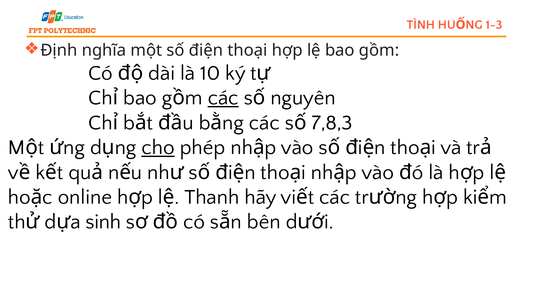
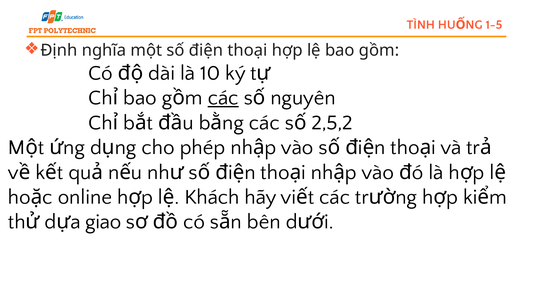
1-3: 1-3 -> 1-5 (494, 25)
7,8,3: 7,8,3 -> 2,5,2 (332, 123)
cho underline: present -> none (158, 147)
Thanh: Thanh -> Khách (212, 197)
sinh: sinh -> giao (103, 222)
